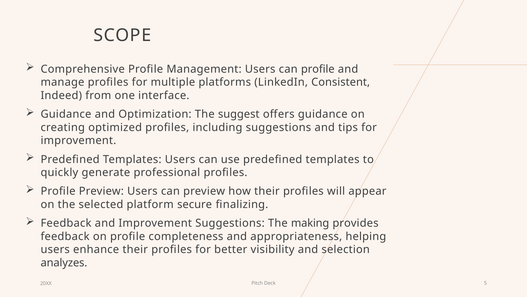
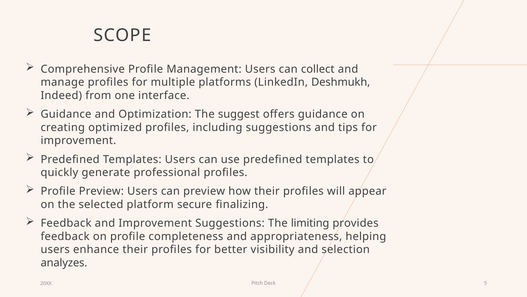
can profile: profile -> collect (318, 69)
Consistent: Consistent -> Deshmukh (341, 82)
making: making -> limiting (310, 223)
